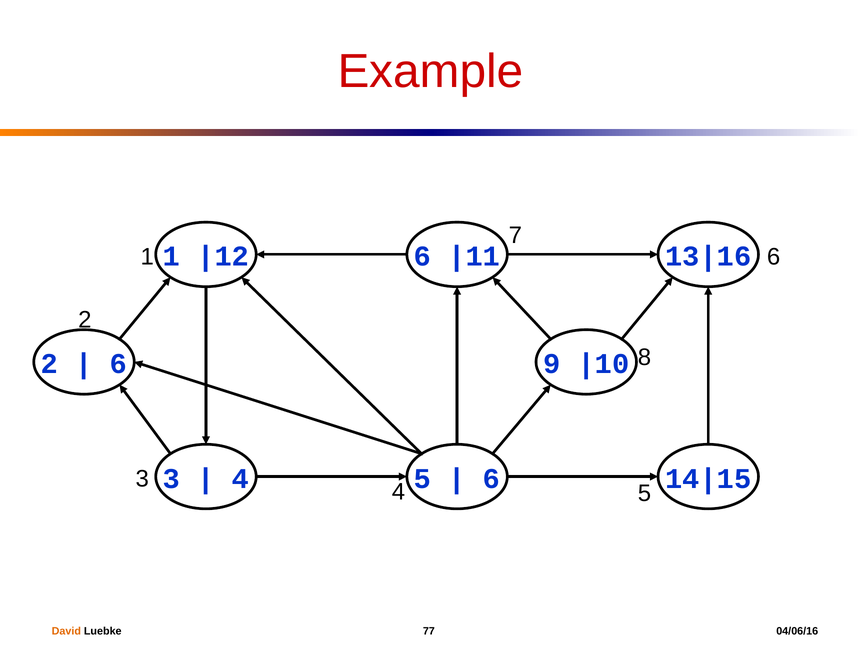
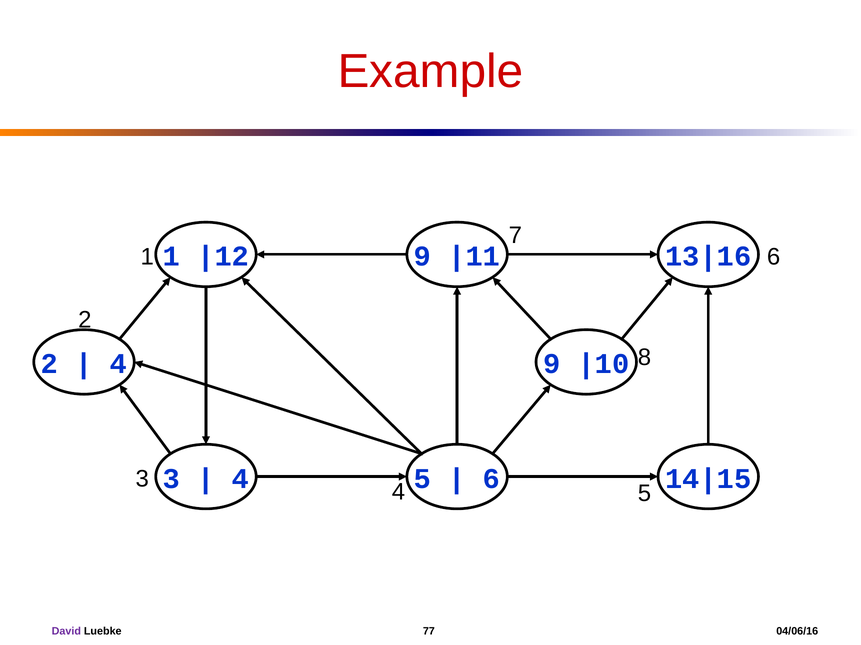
6: 6 -> 9 (423, 257)
6: 6 -> 4 (118, 364)
David colour: orange -> purple (66, 632)
